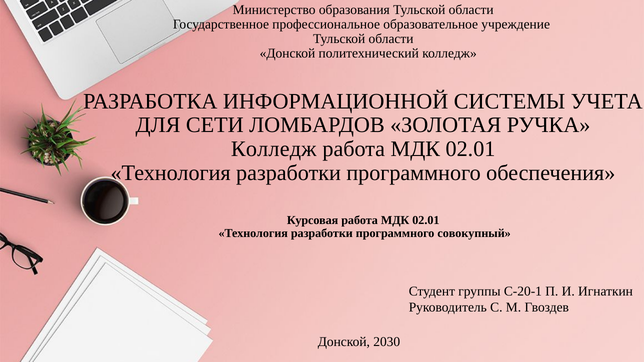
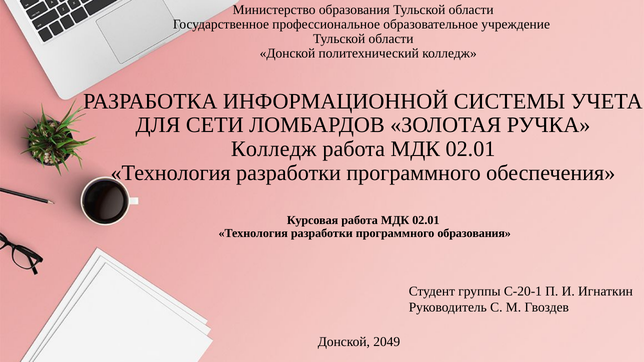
программного совокупный: совокупный -> образования (474, 234)
2030: 2030 -> 2049 (387, 342)
